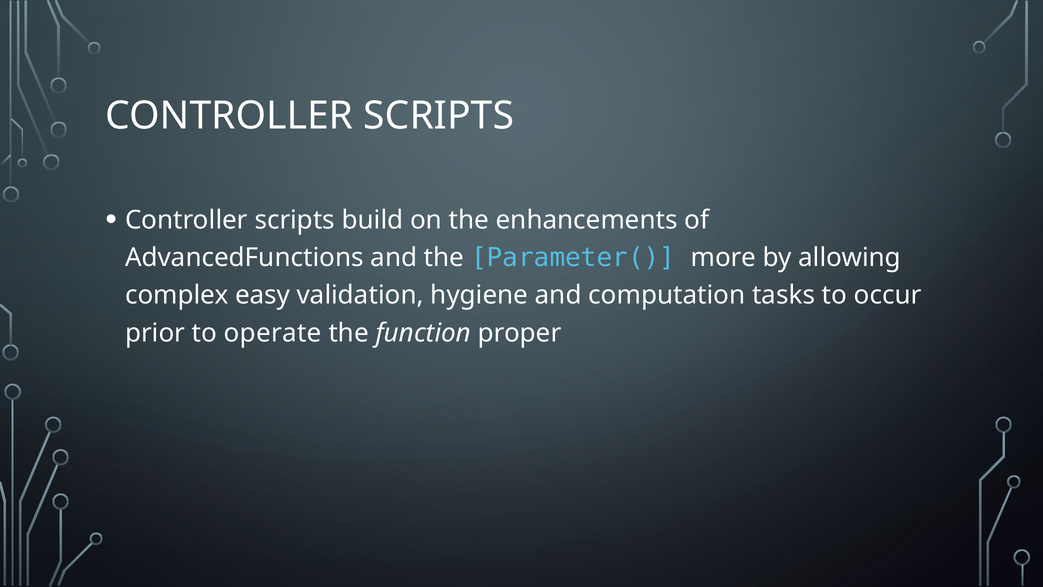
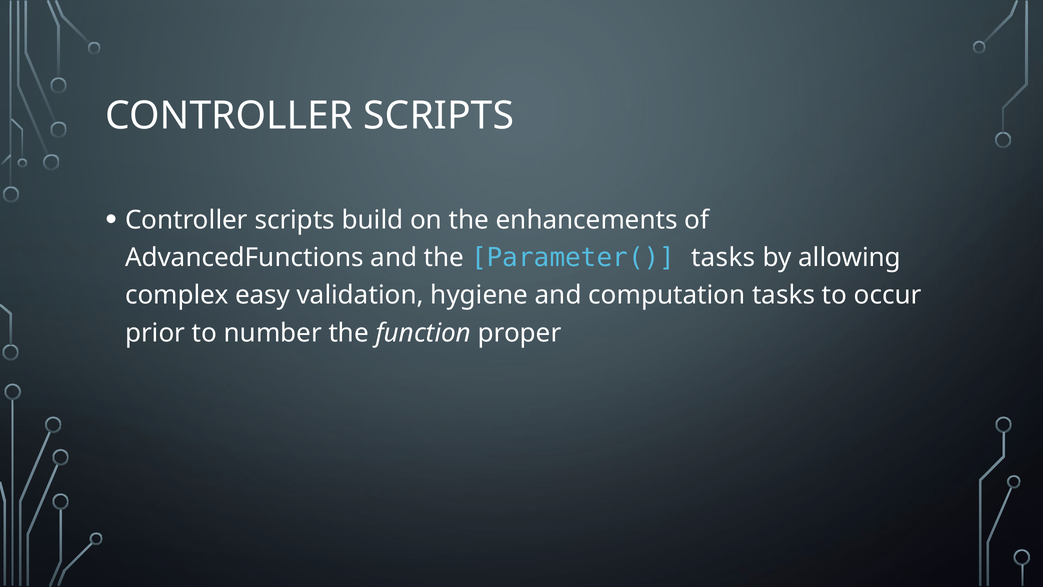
Parameter( more: more -> tasks (723, 258)
operate: operate -> number (273, 333)
